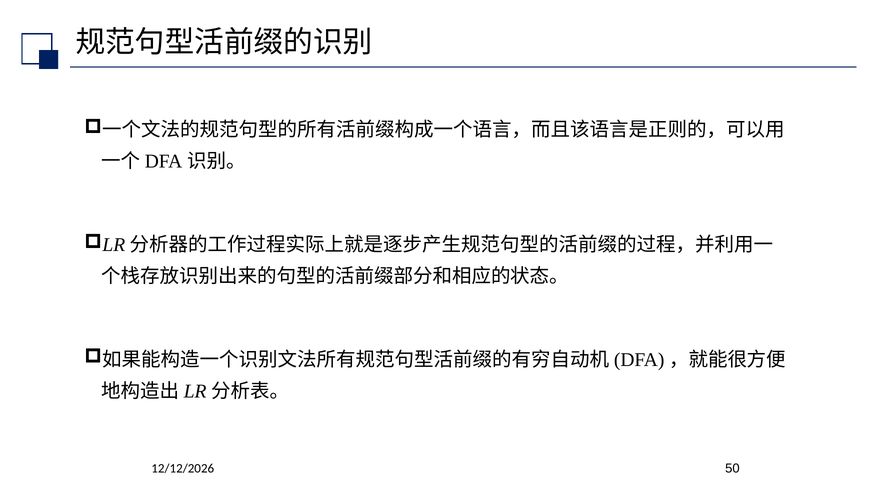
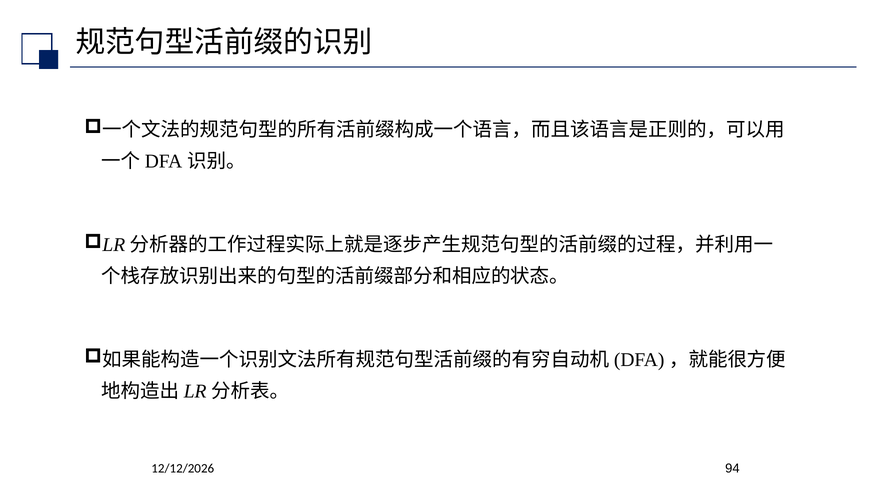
50: 50 -> 94 (732, 468)
